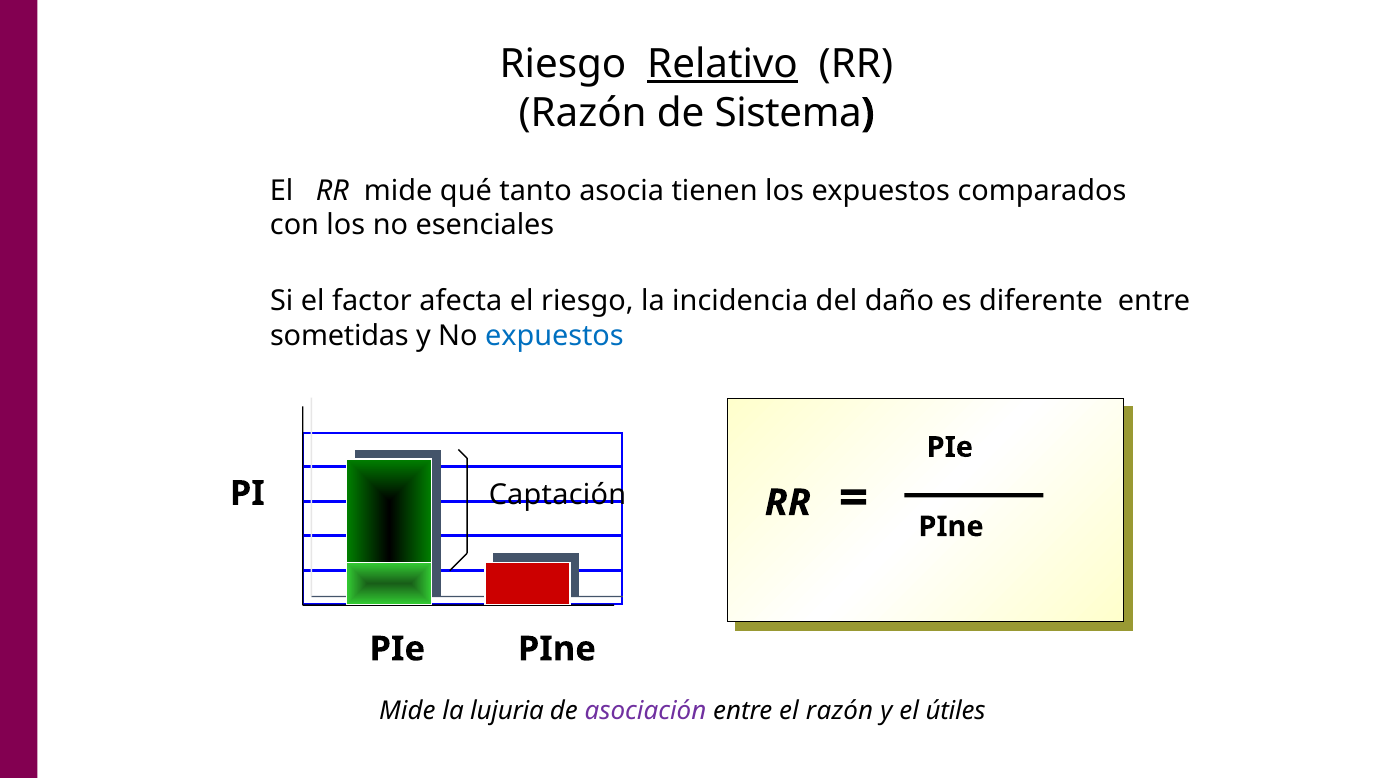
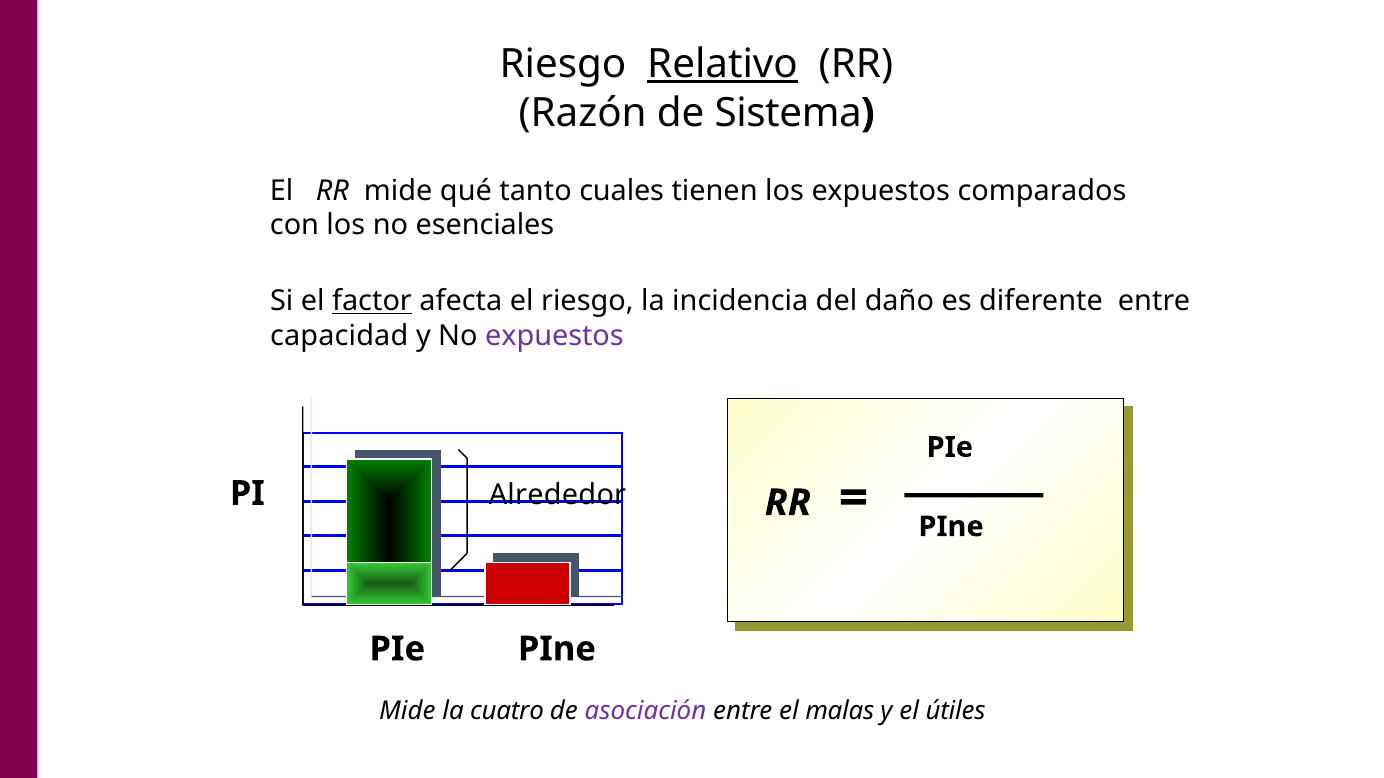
asocia: asocia -> cuales (622, 191)
factor underline: none -> present (372, 301)
sometidas: sometidas -> capacidad (339, 336)
expuestos colour: blue -> purple (554, 336)
Captación: Captación -> Alrededor (557, 495)
lujuria: lujuria -> cuatro (507, 711)
el razón: razón -> malas (840, 711)
